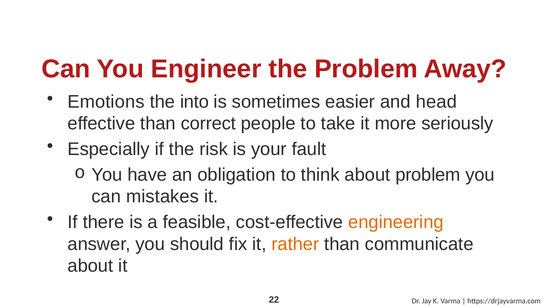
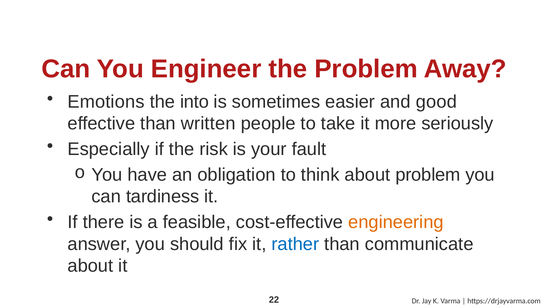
head: head -> good (436, 102)
correct: correct -> written (208, 124)
mistakes: mistakes -> tardiness (163, 197)
rather colour: orange -> blue (295, 244)
